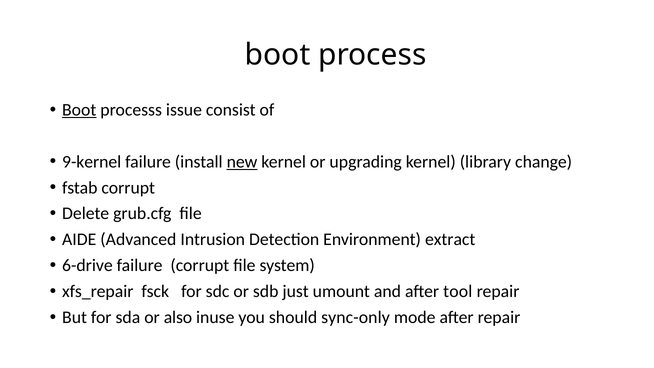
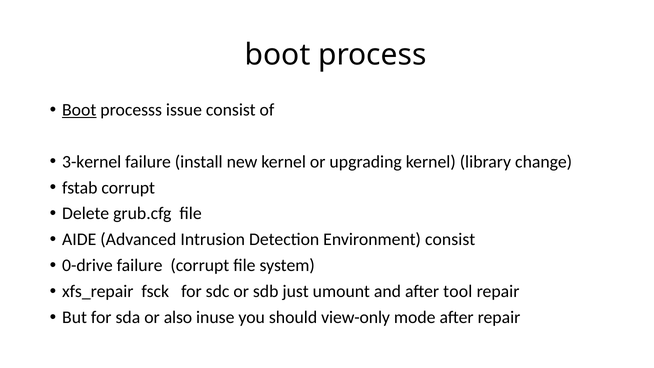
9-kernel: 9-kernel -> 3-kernel (92, 162)
new underline: present -> none (242, 162)
Environment extract: extract -> consist (450, 240)
6-drive: 6-drive -> 0-drive (87, 265)
sync-only: sync-only -> view-only (356, 317)
